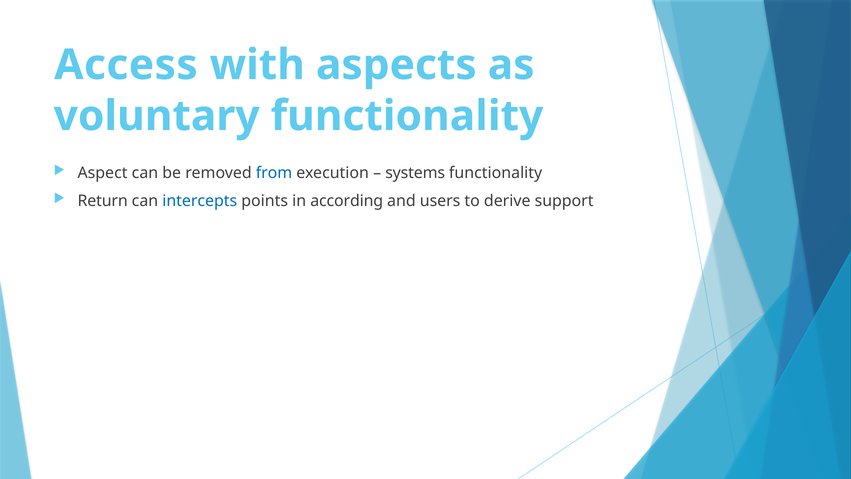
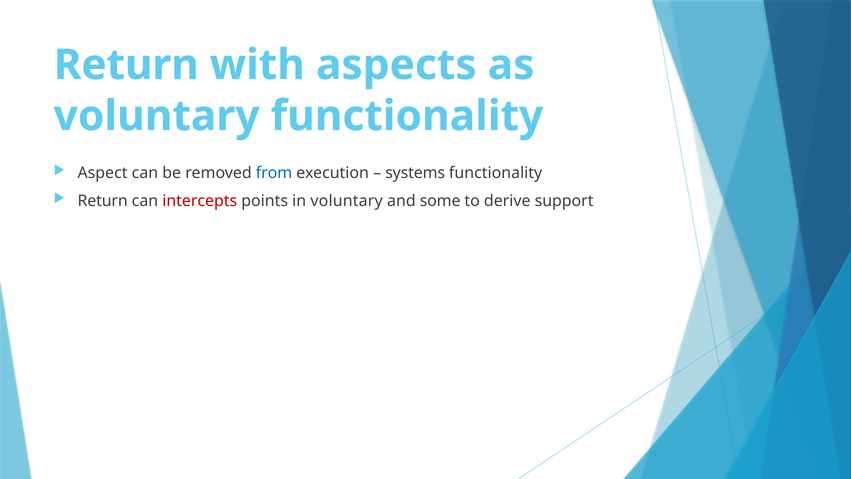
Access: Access -> Return (126, 65)
intercepts colour: blue -> red (200, 201)
in according: according -> voluntary (347, 201)
users: users -> some (440, 201)
